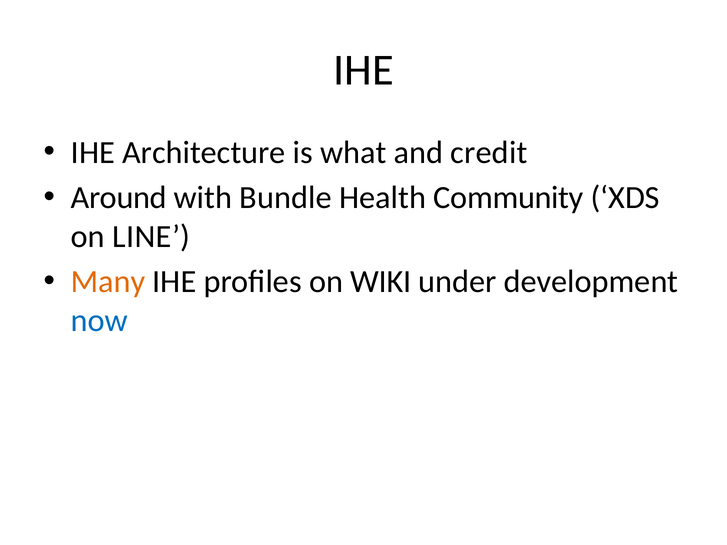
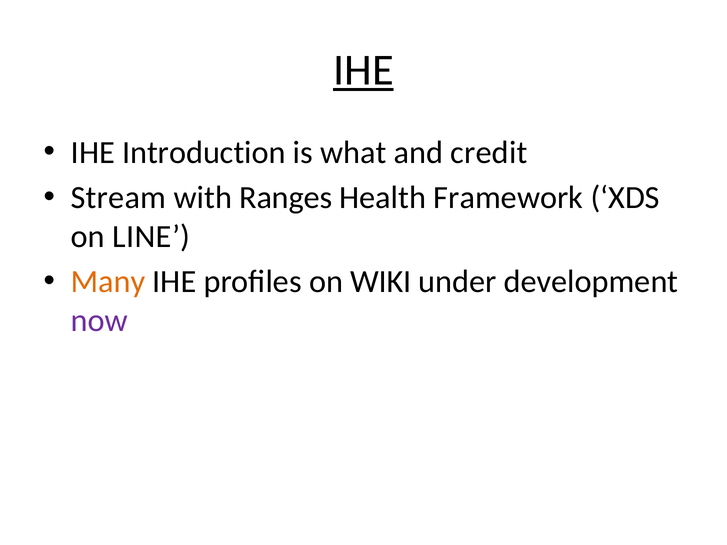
IHE underline: none -> present (363, 70)
Architecture: Architecture -> Introduction (204, 153)
Around: Around -> Stream (119, 198)
Bundle: Bundle -> Ranges (286, 198)
Community: Community -> Framework (508, 198)
now colour: blue -> purple (99, 321)
